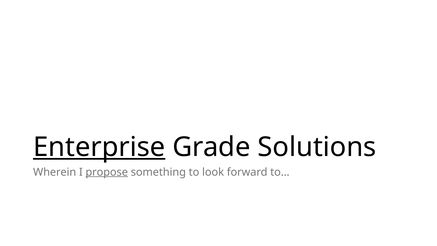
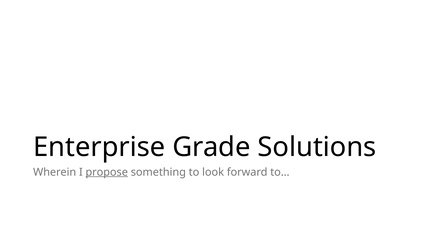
Enterprise underline: present -> none (99, 147)
